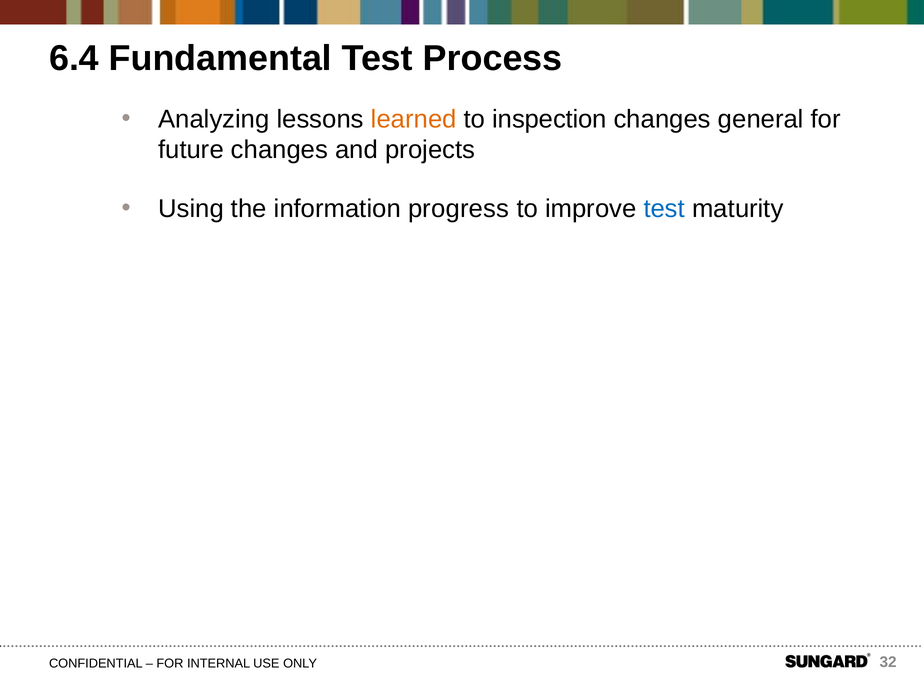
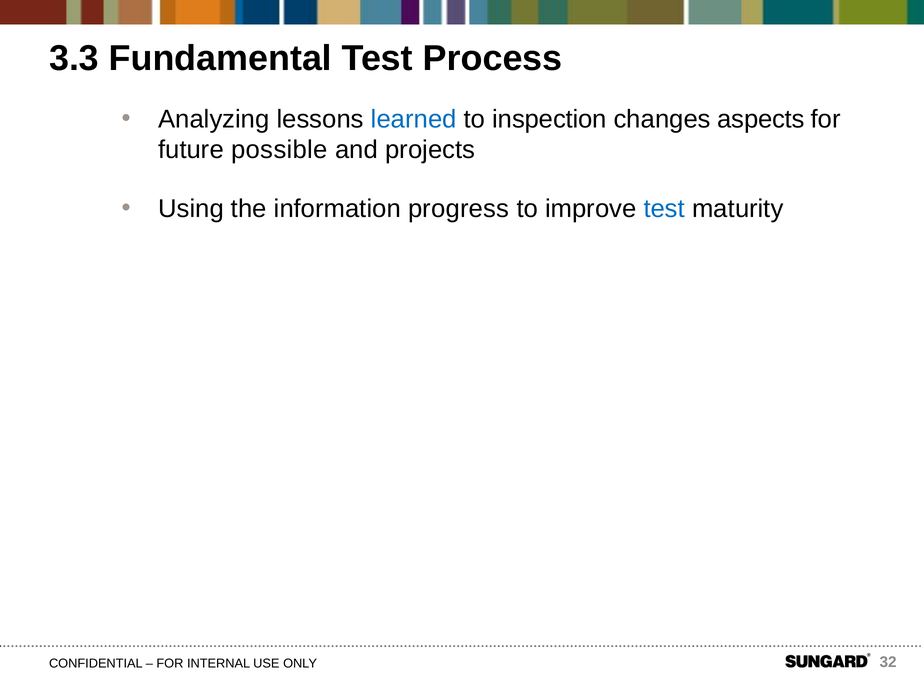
6.4: 6.4 -> 3.3 (74, 59)
learned colour: orange -> blue (414, 119)
general: general -> aspects (761, 119)
future changes: changes -> possible (279, 150)
